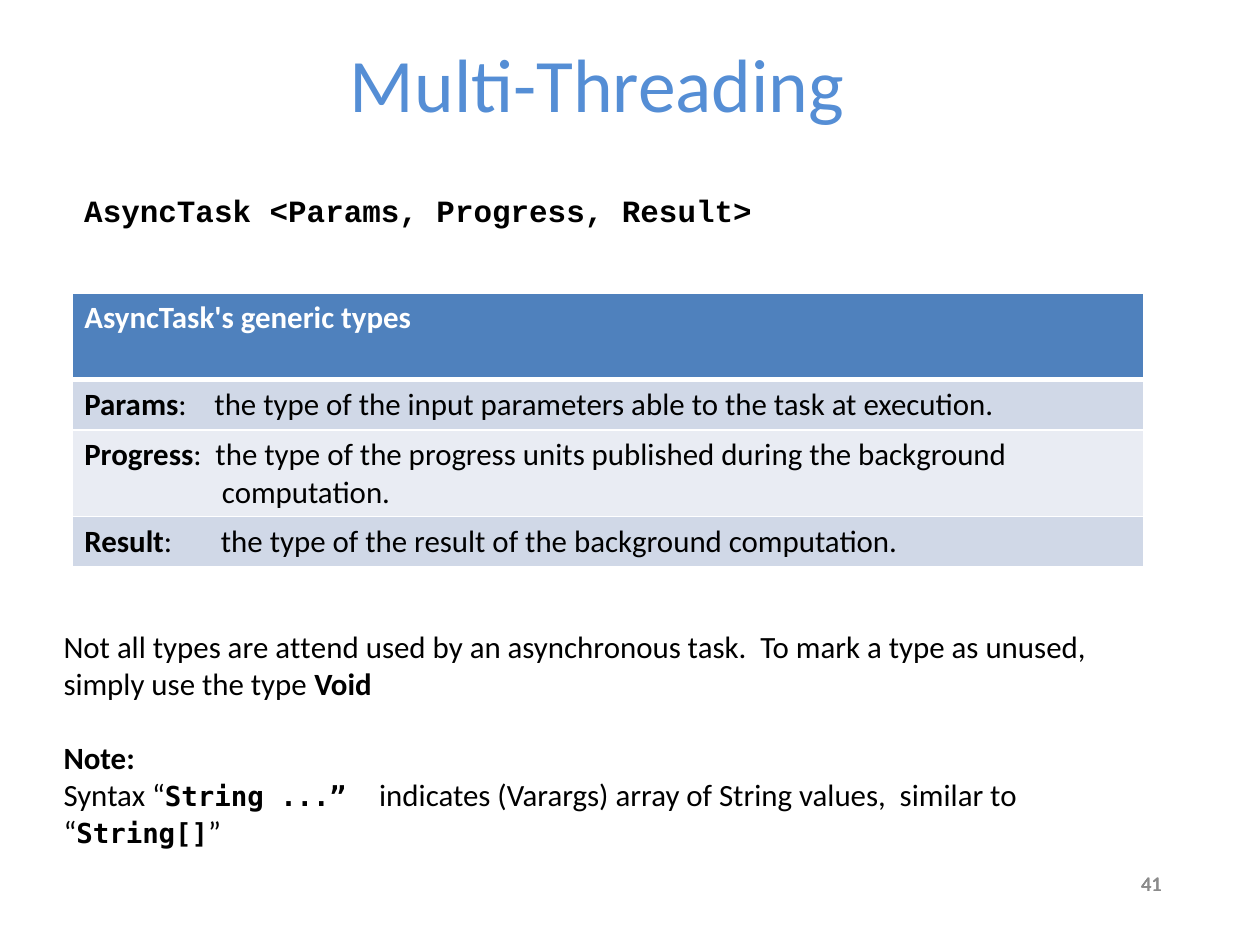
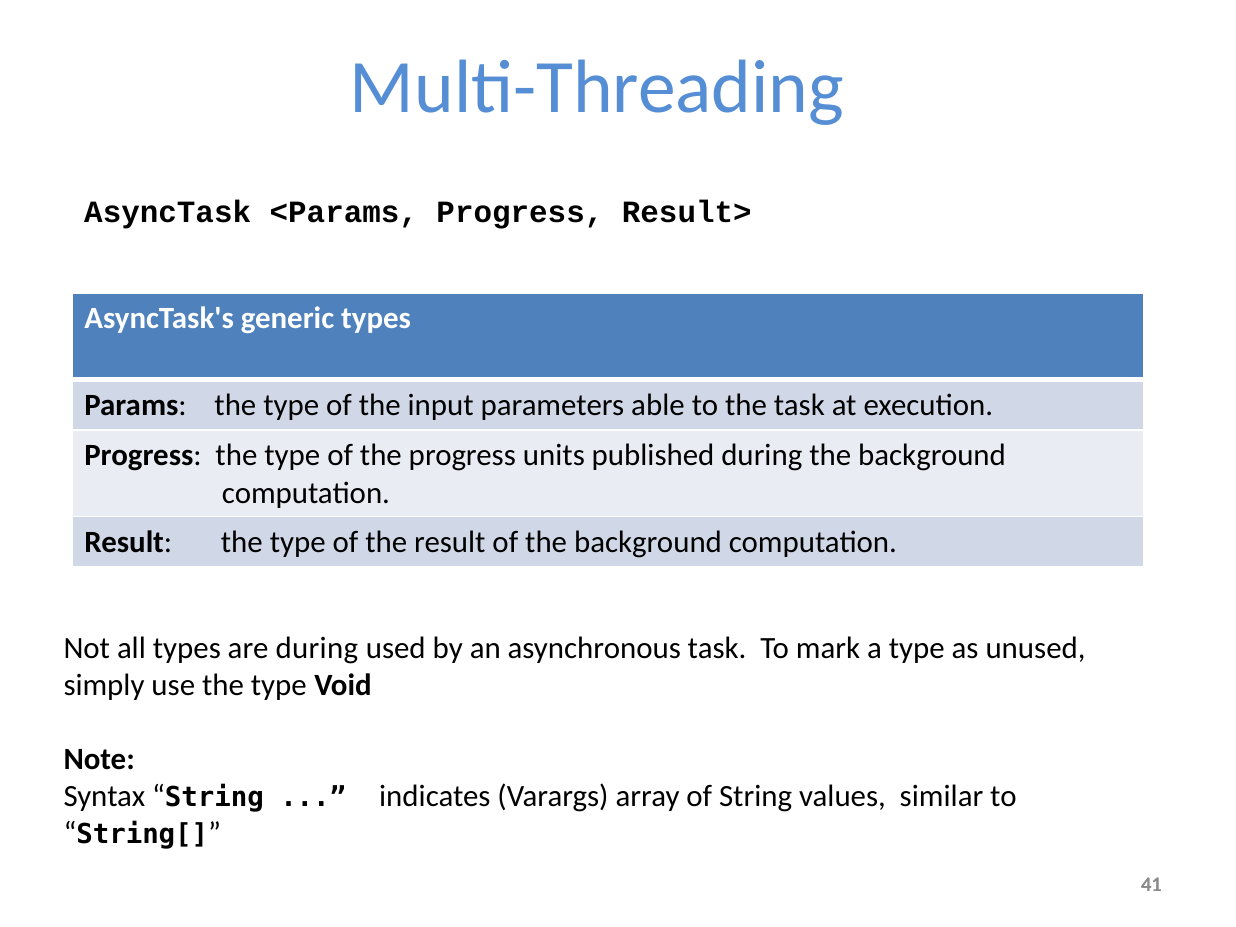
are attend: attend -> during (317, 648)
